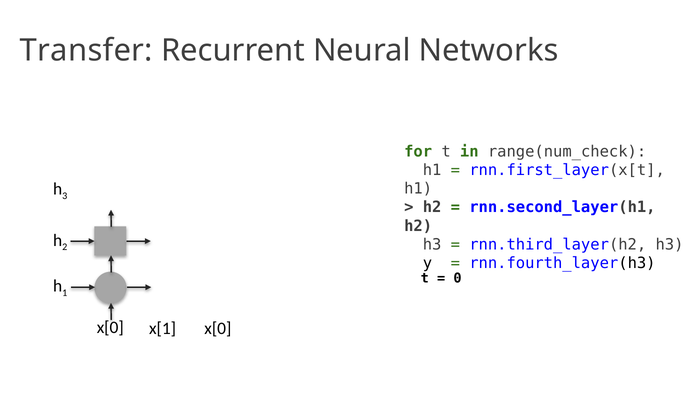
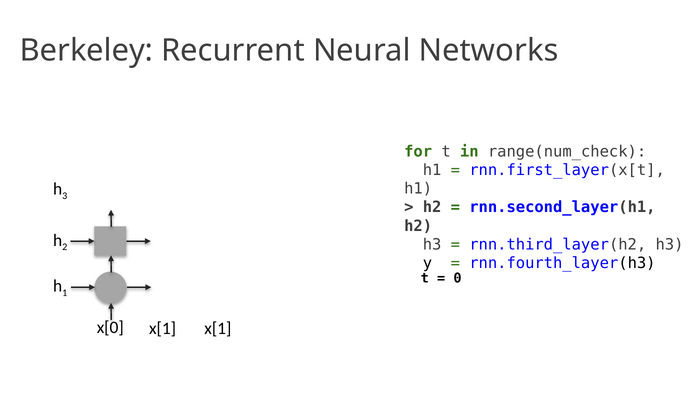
Transfer: Transfer -> Berkeley (86, 51)
x[1 x[0: x[0 -> x[1 (218, 328)
